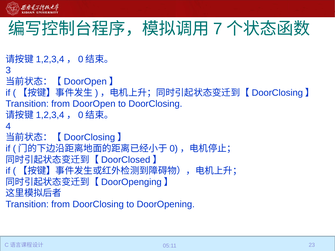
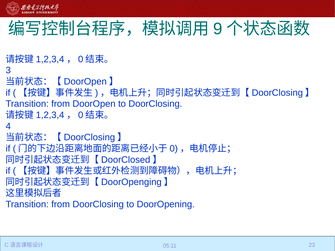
7: 7 -> 9 (218, 29)
